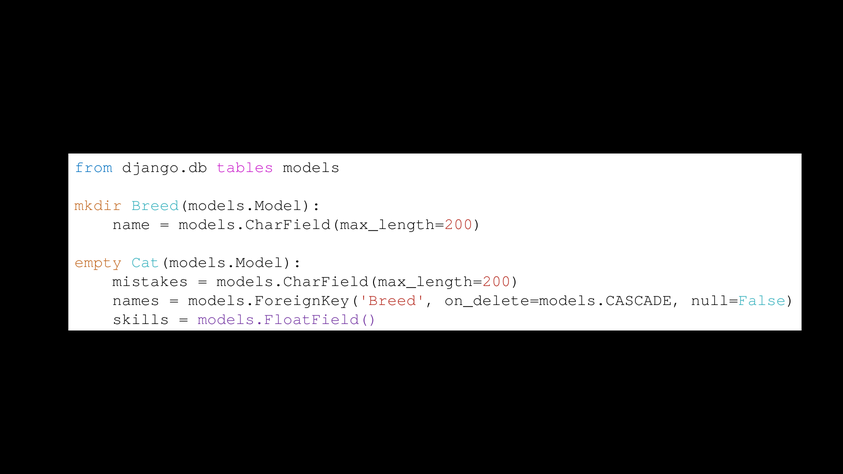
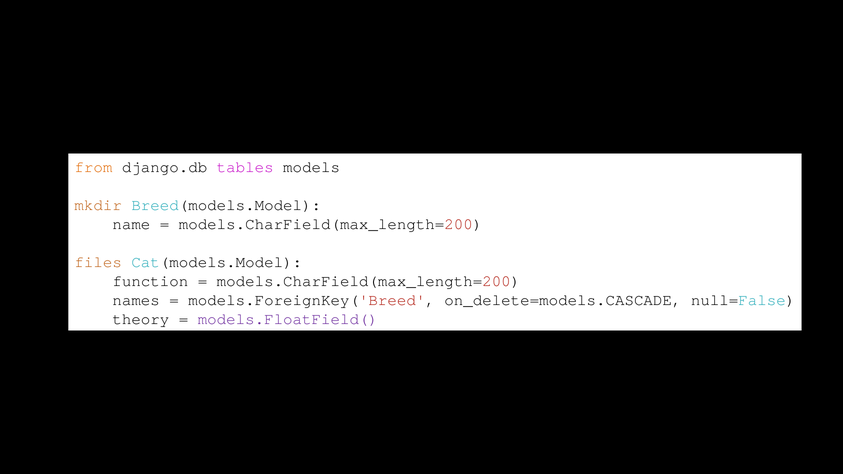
from colour: blue -> orange (93, 167)
empty: empty -> files (98, 262)
mistakes: mistakes -> function (150, 281)
skills: skills -> theory (141, 319)
